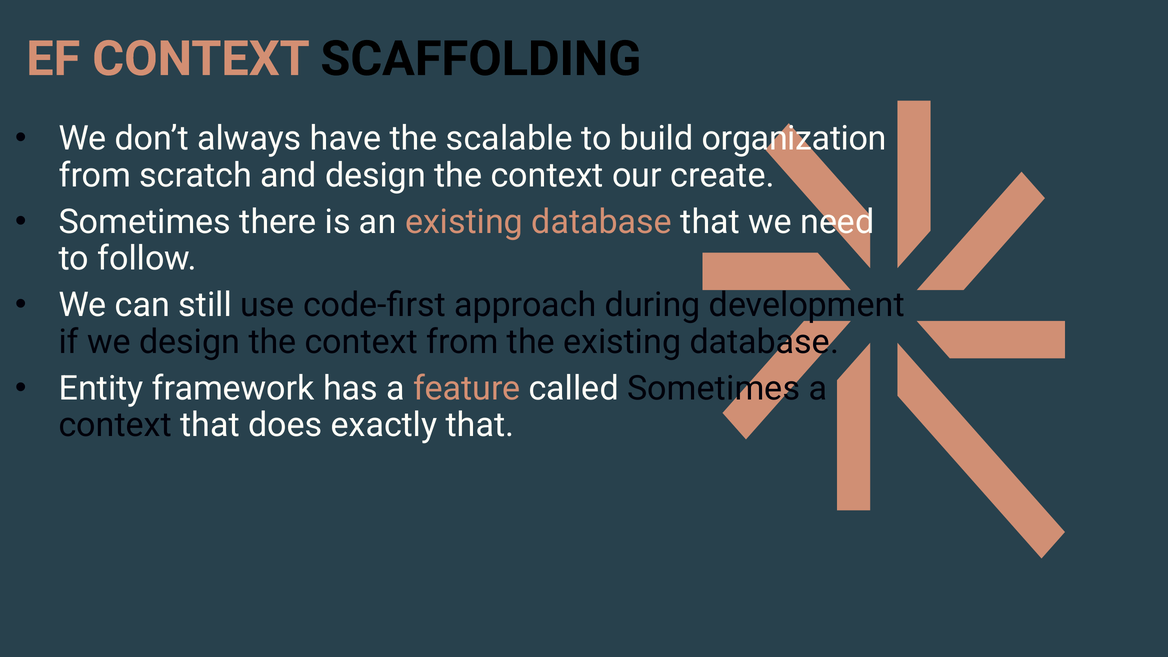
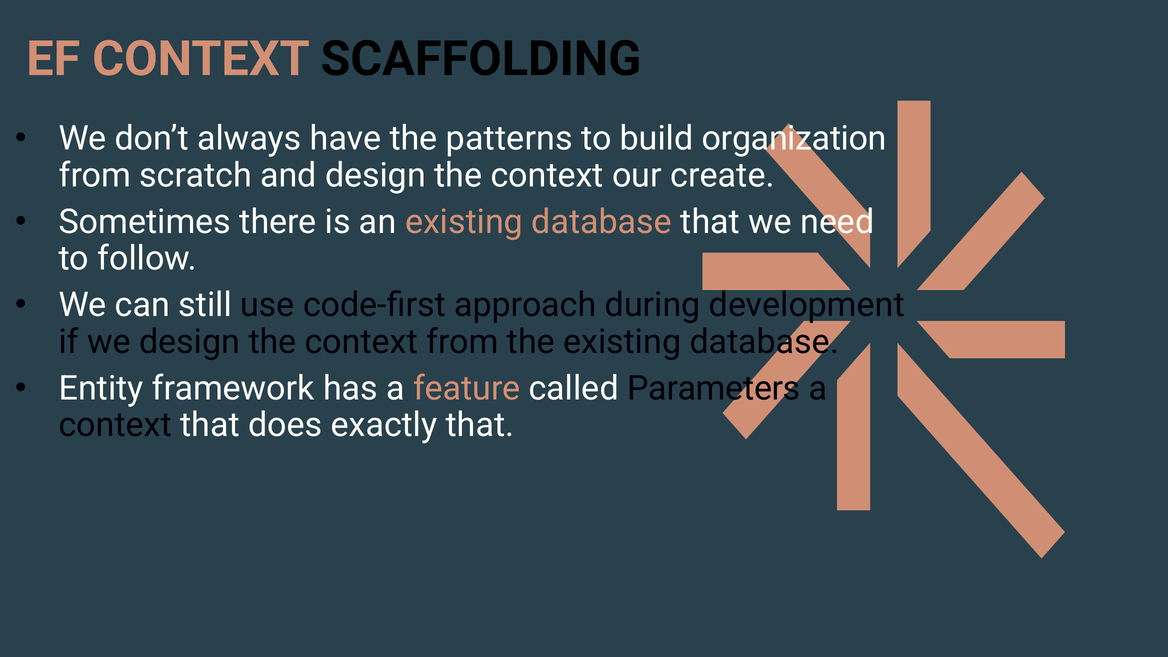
scalable: scalable -> patterns (509, 138)
called Sometimes: Sometimes -> Parameters (714, 388)
